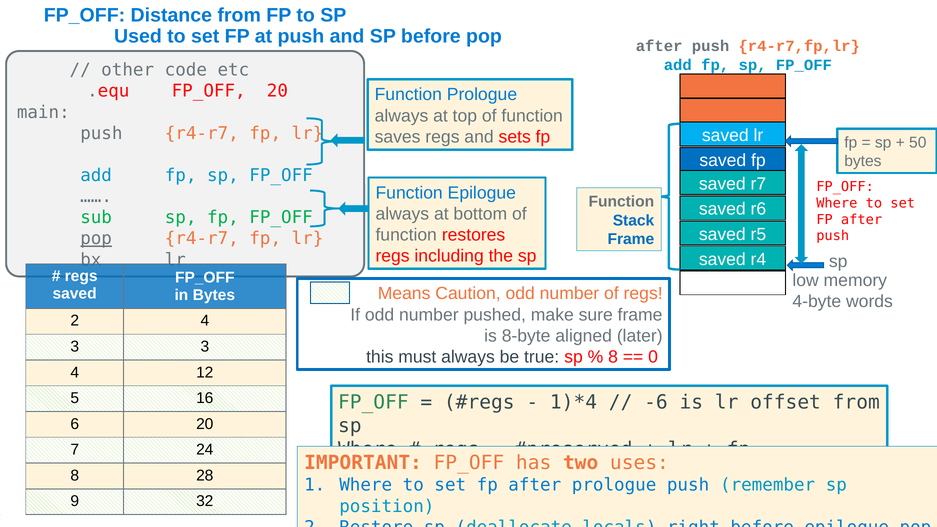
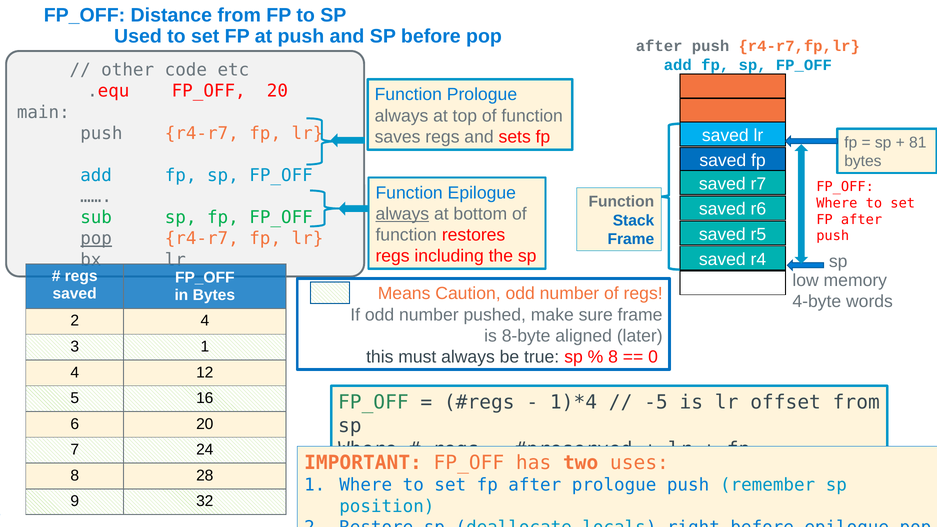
50: 50 -> 81 (918, 143)
always underline: none -> present (402, 214)
3 3: 3 -> 1 (205, 347)
-6: -6 -> -5 (656, 402)
